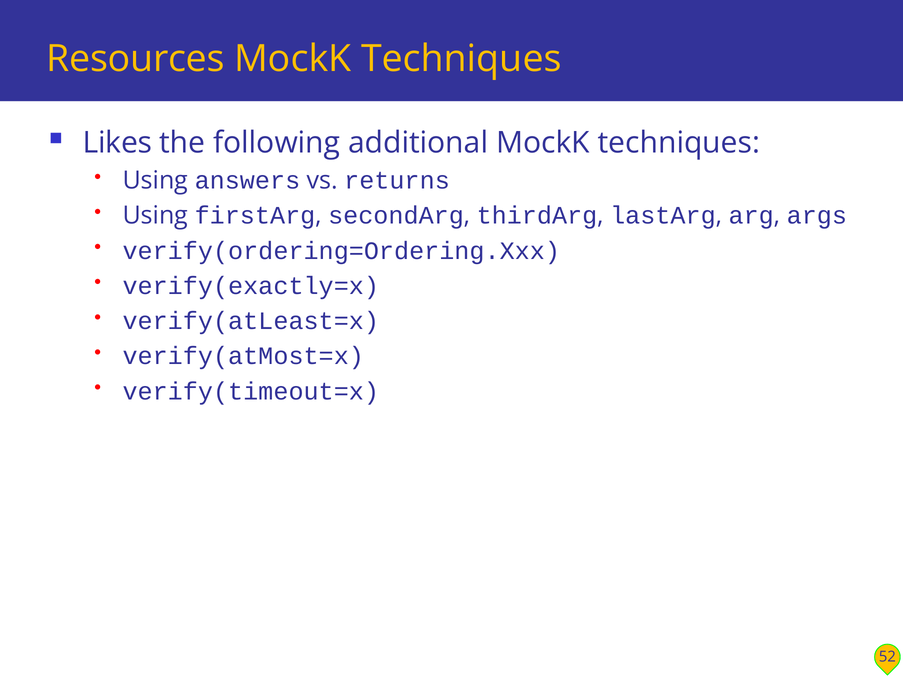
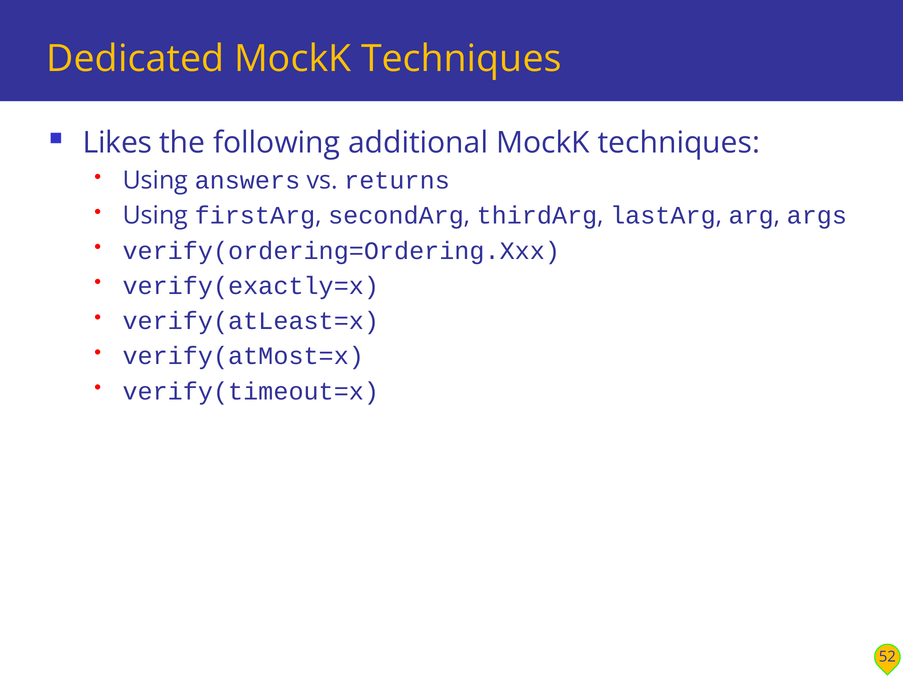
Resources: Resources -> Dedicated (135, 59)
